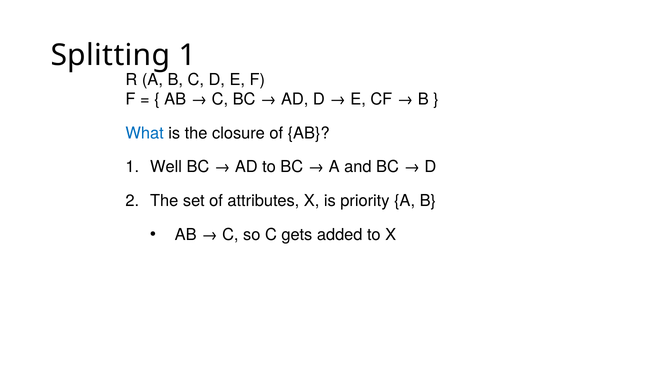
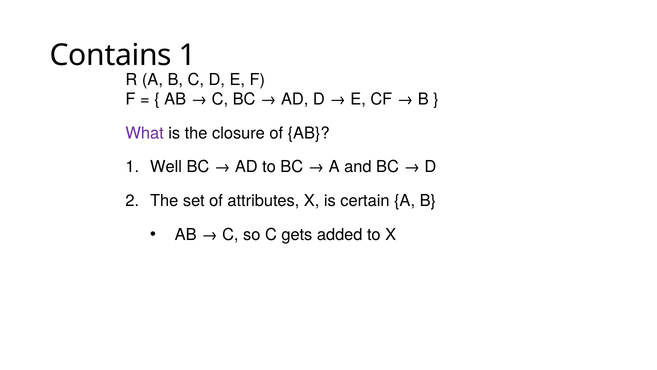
Splitting: Splitting -> Contains (111, 55)
What colour: blue -> purple (145, 133)
priority: priority -> certain (365, 201)
